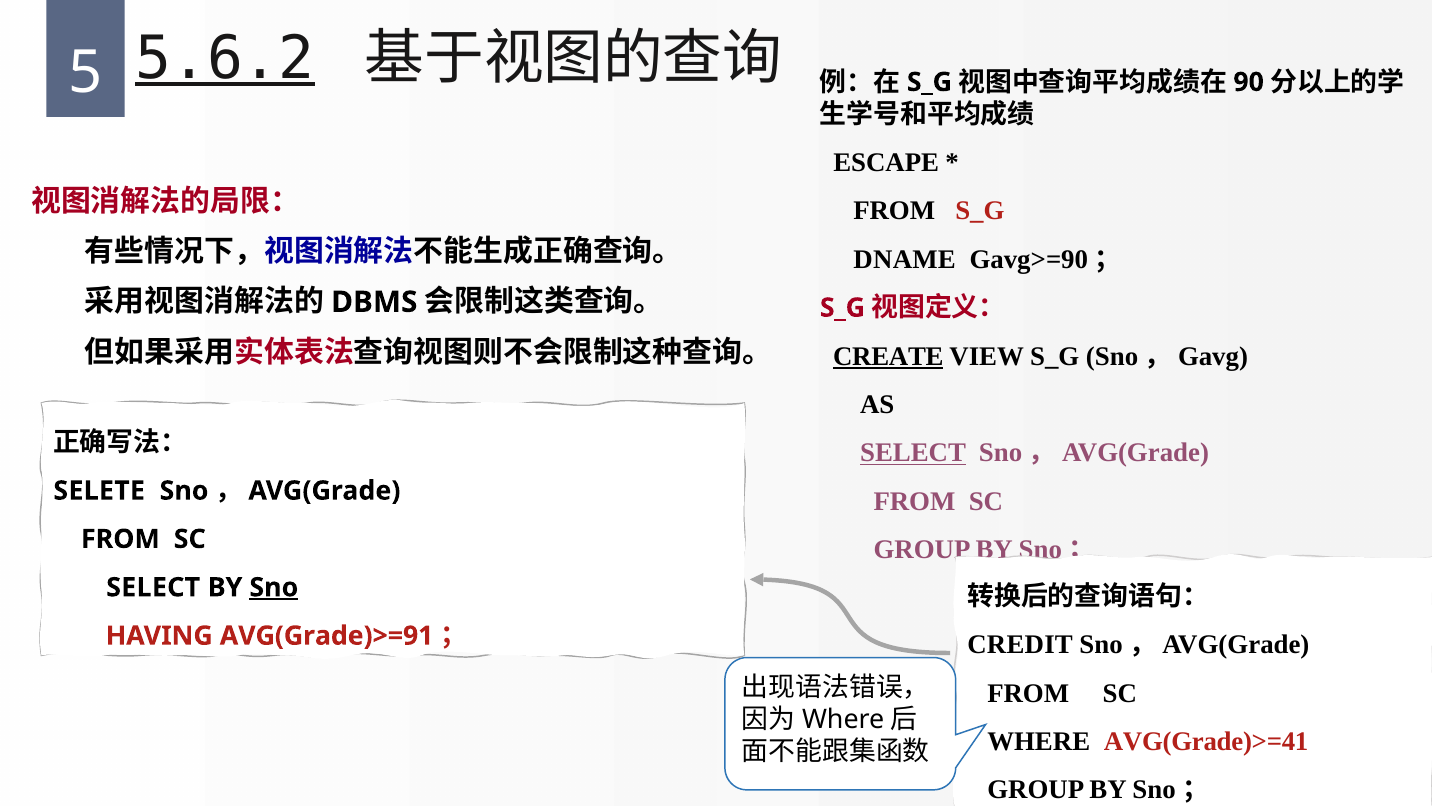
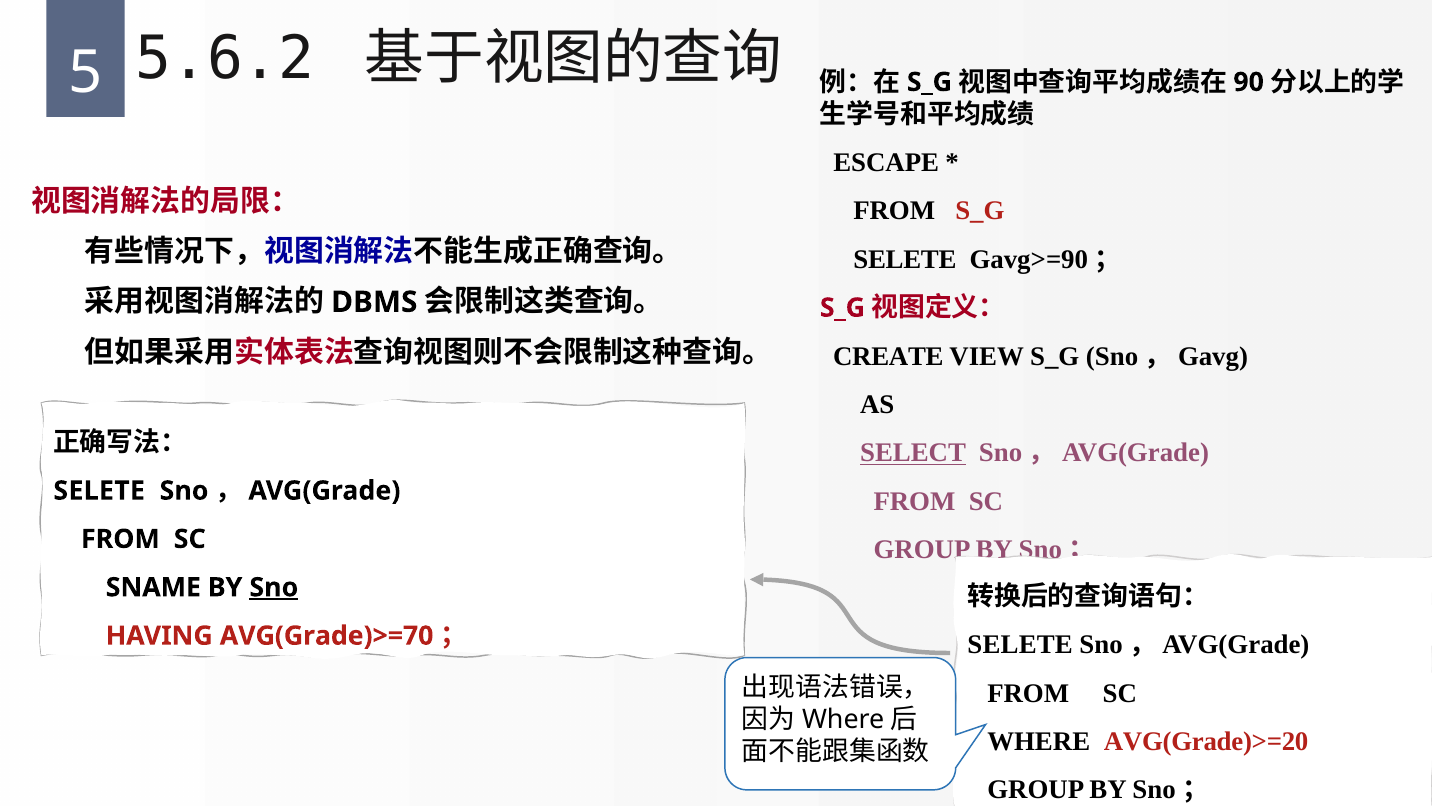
5.6.2 underline: present -> none (225, 58)
DNAME: DNAME -> SELETE (905, 259)
CREATE underline: present -> none (888, 356)
SELECT: SELECT -> SNAME (153, 587)
AVG(Grade)>=91: AVG(Grade)>=91 -> AVG(Grade)>=70 (327, 635)
CREDIT: CREDIT -> SELETE (1020, 645)
AVG(Grade)>=41: AVG(Grade)>=41 -> AVG(Grade)>=20 (1206, 741)
